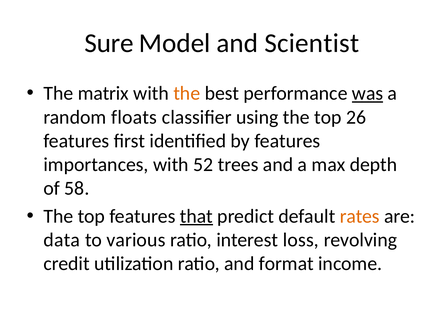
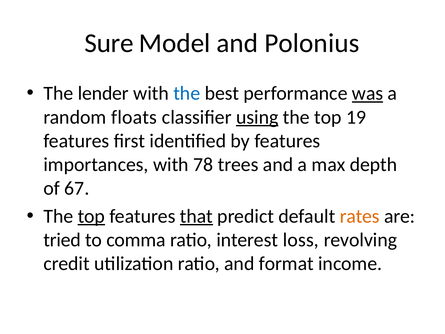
Scientist: Scientist -> Polonius (312, 43)
matrix: matrix -> lender (103, 93)
the colour: orange -> blue (187, 93)
using underline: none -> present (257, 117)
26: 26 -> 19 (356, 117)
52: 52 -> 78 (203, 165)
58: 58 -> 67 (77, 188)
top underline: none -> present (91, 216)
data: data -> tried (62, 240)
various: various -> comma (136, 240)
